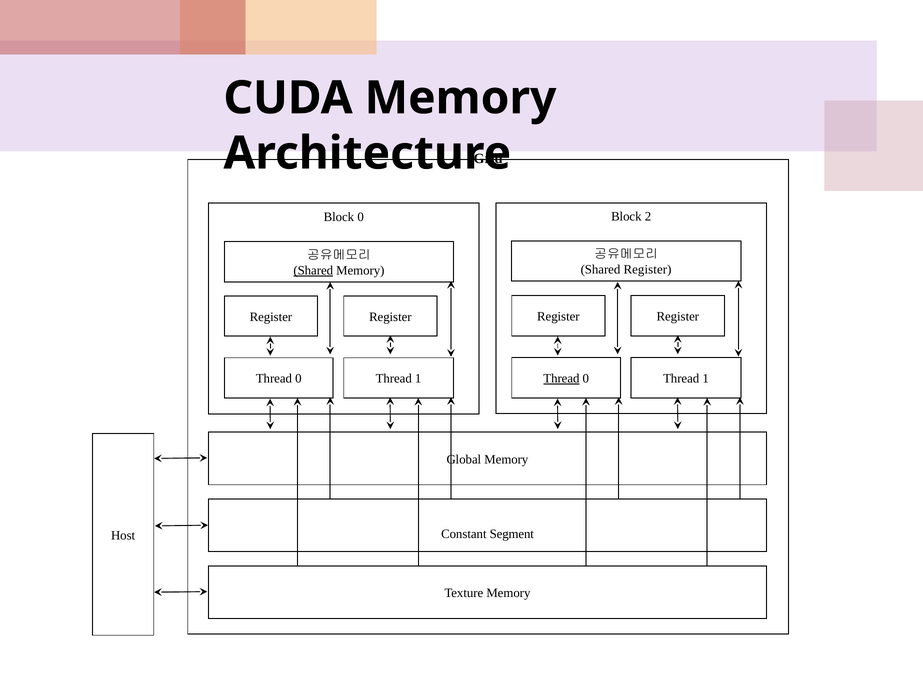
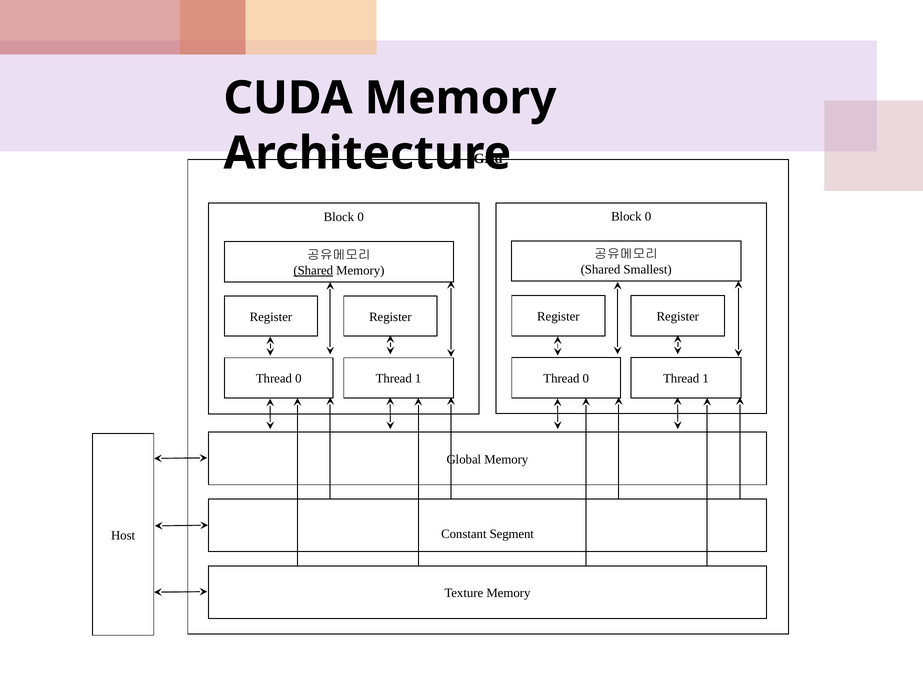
2: 2 -> 0 (648, 217)
Shared Register: Register -> Smallest (648, 270)
Thread underline: present -> none (561, 379)
